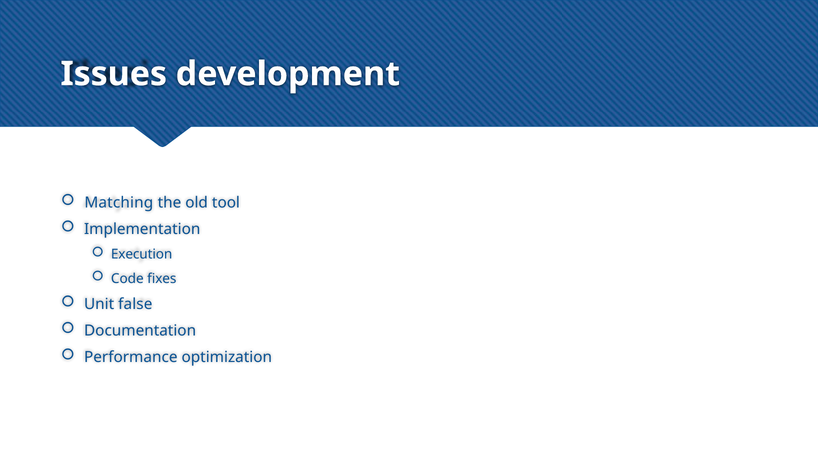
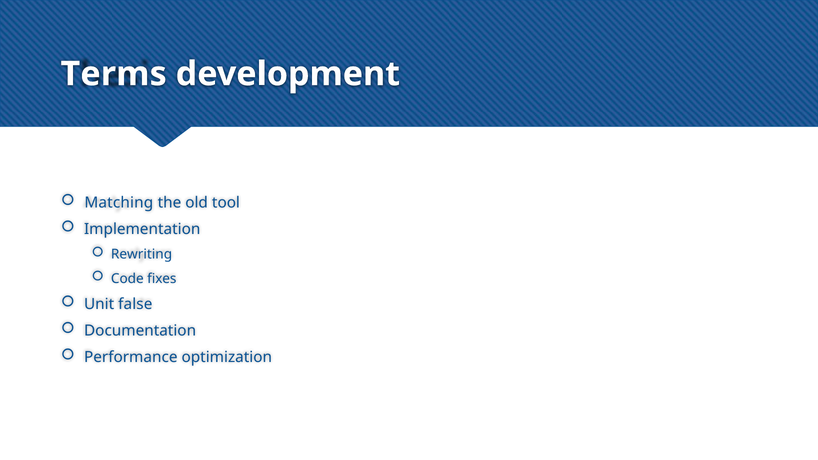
Issues: Issues -> Terms (114, 74)
Execution: Execution -> Rewriting (142, 254)
